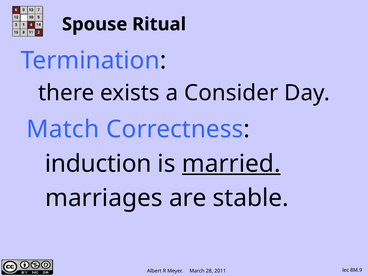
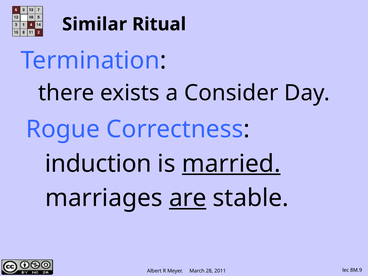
Spouse: Spouse -> Similar (95, 24)
Match: Match -> Rogue (63, 129)
are underline: none -> present (188, 198)
